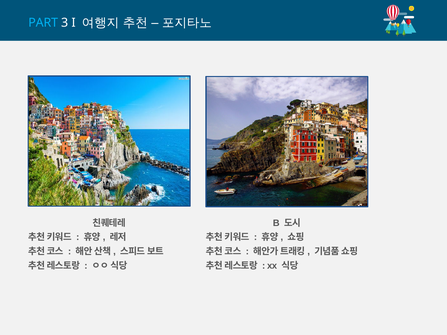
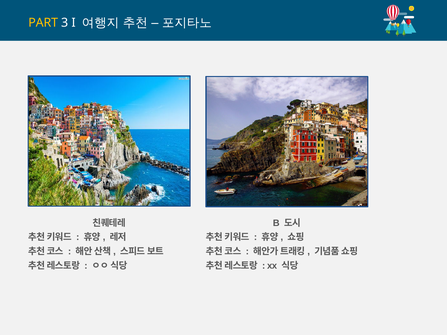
PART colour: light blue -> yellow (43, 23)
